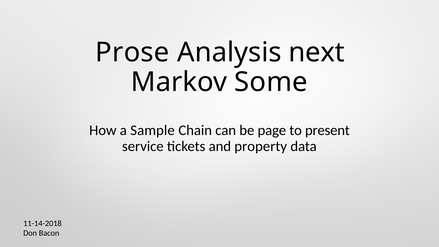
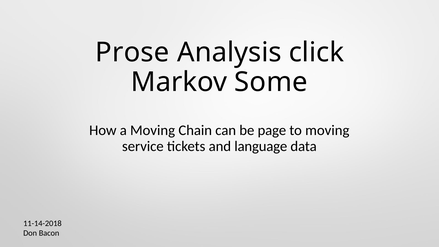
next: next -> click (316, 52)
a Sample: Sample -> Moving (153, 130)
to present: present -> moving (327, 130)
property: property -> language (261, 146)
